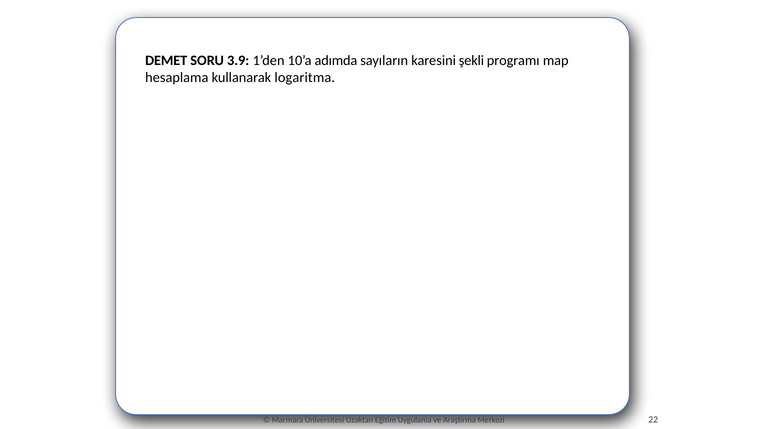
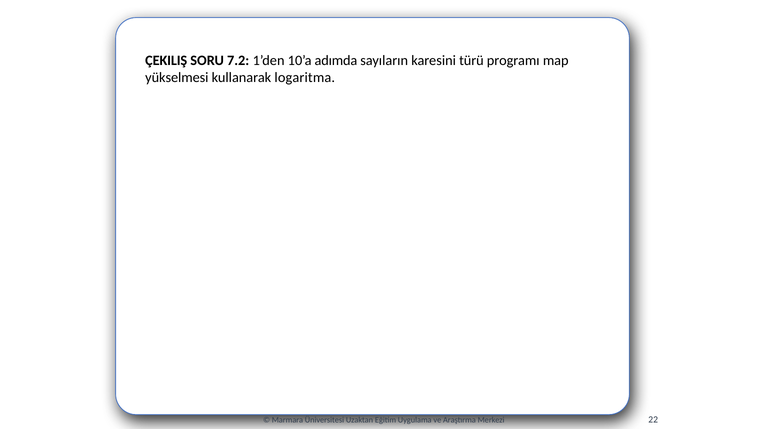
DEMET: DEMET -> ÇEKILIŞ (166, 61)
3.9: 3.9 -> 7.2 (238, 61)
şekli: şekli -> türü (471, 61)
hesaplama: hesaplama -> yükselmesi (177, 78)
